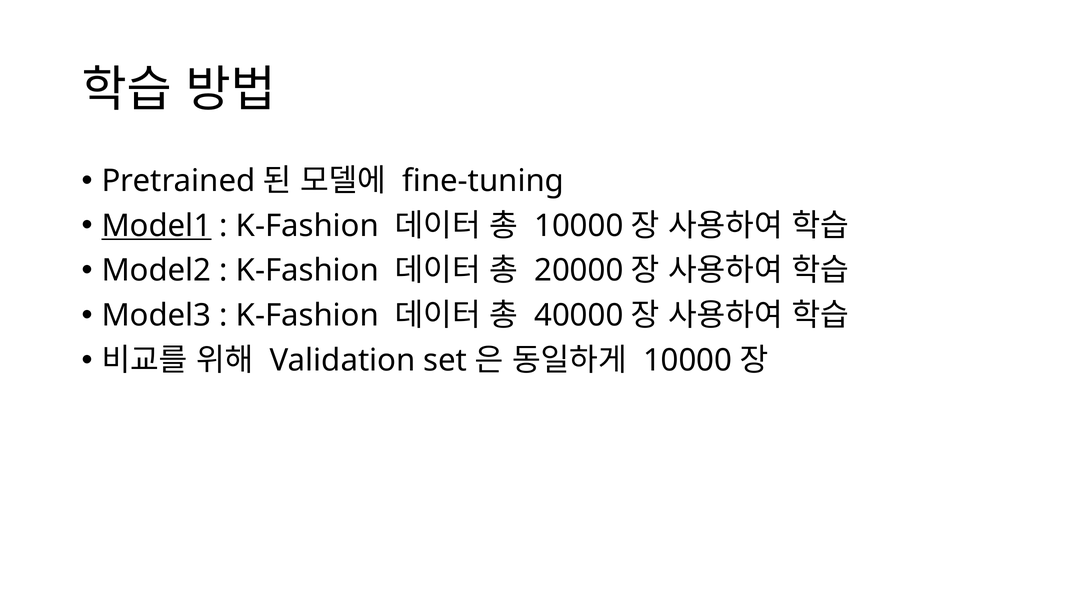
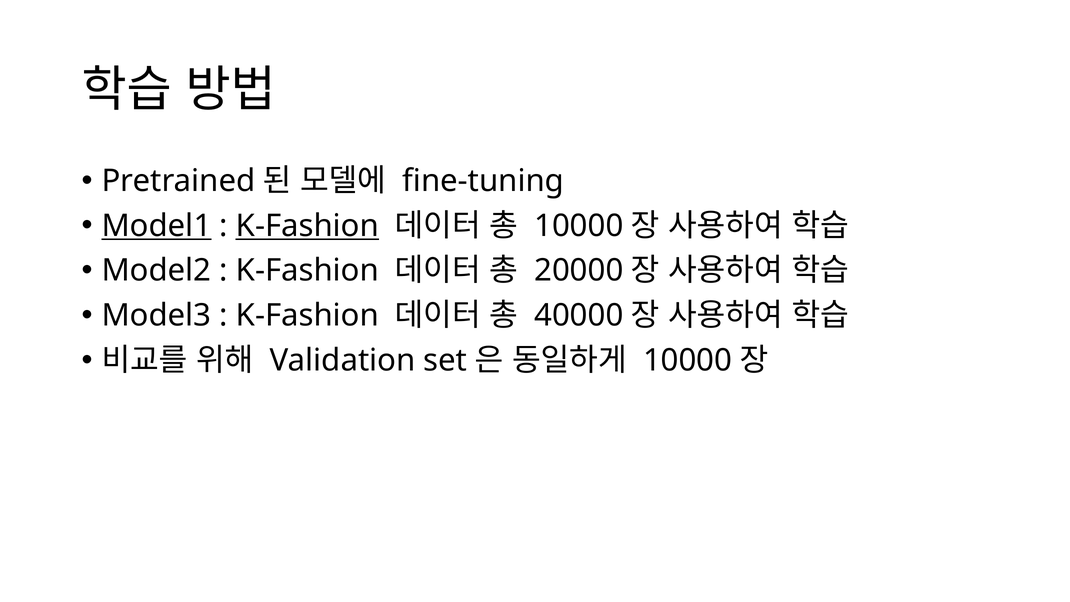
K-Fashion underline: none -> present (307, 226)
